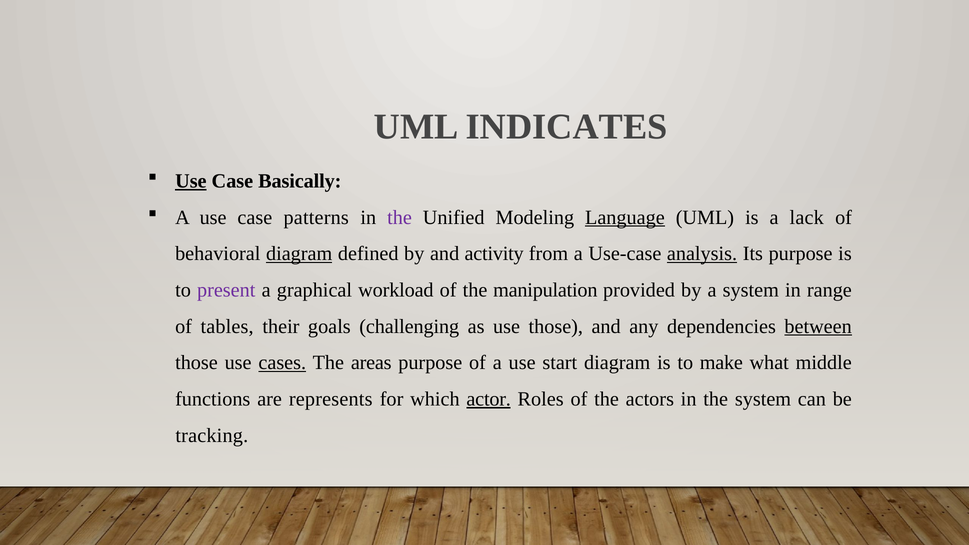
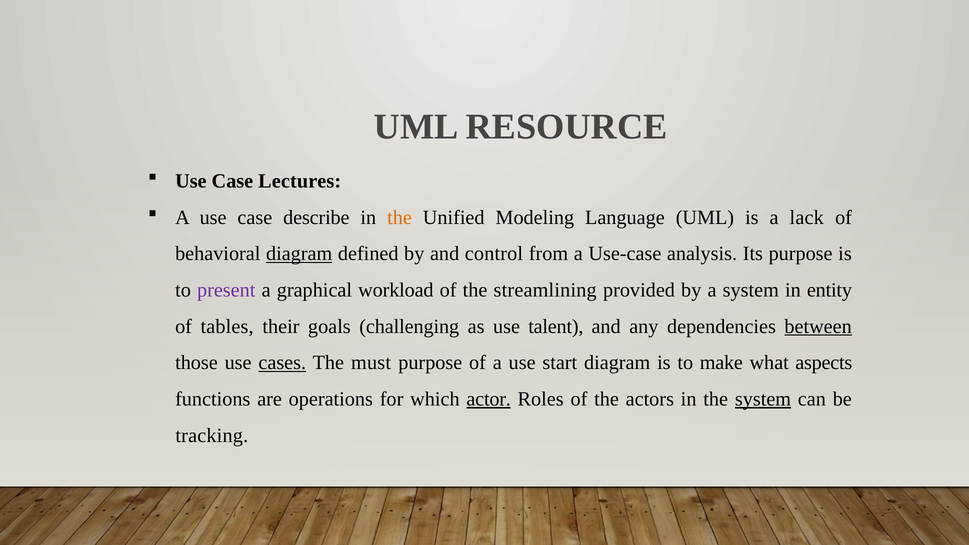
INDICATES: INDICATES -> RESOURCE (567, 127)
Use underline: present -> none (191, 181)
Basically: Basically -> Lectures (300, 181)
patterns: patterns -> describe (316, 217)
the colour: purple -> orange (400, 217)
Language underline: present -> none (625, 217)
activity: activity -> control (494, 254)
analysis underline: present -> none (702, 254)
manipulation: manipulation -> streamlining (545, 290)
range: range -> entity (829, 290)
use those: those -> talent (556, 326)
areas: areas -> must (371, 363)
middle: middle -> aspects (824, 363)
represents: represents -> operations (331, 399)
system underline: none -> present (763, 399)
